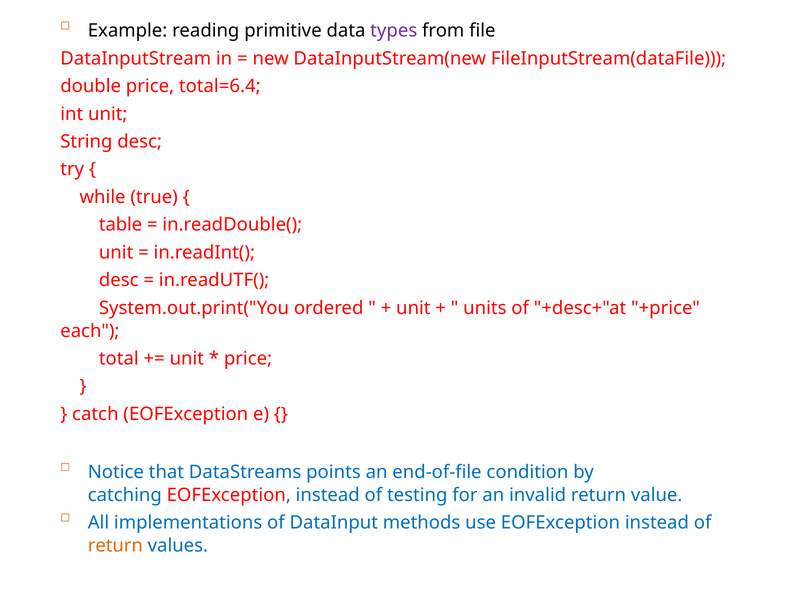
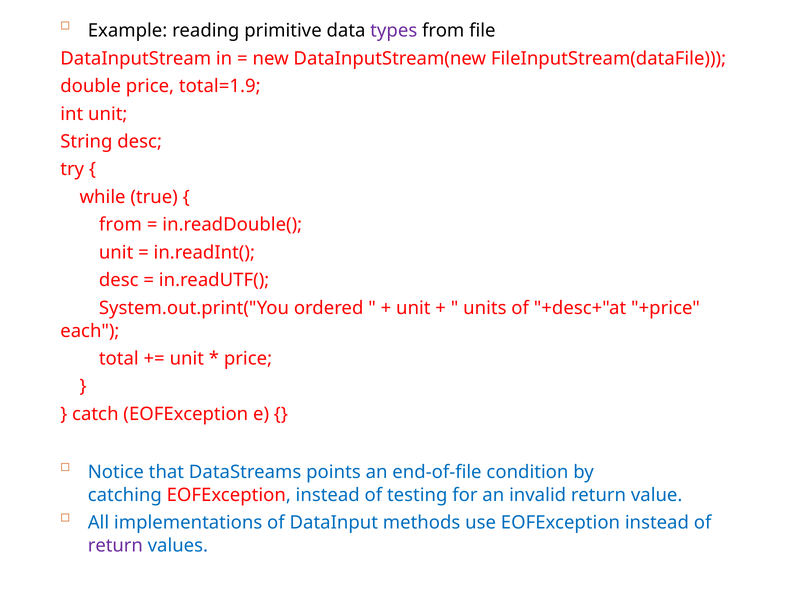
total=6.4: total=6.4 -> total=1.9 (220, 86)
table: table -> from (120, 225)
return colour: orange -> purple (115, 545)
